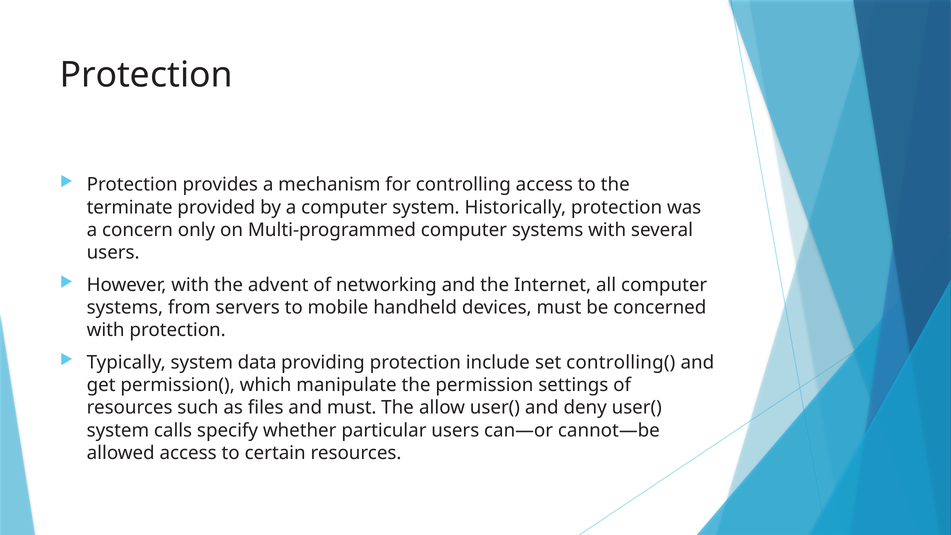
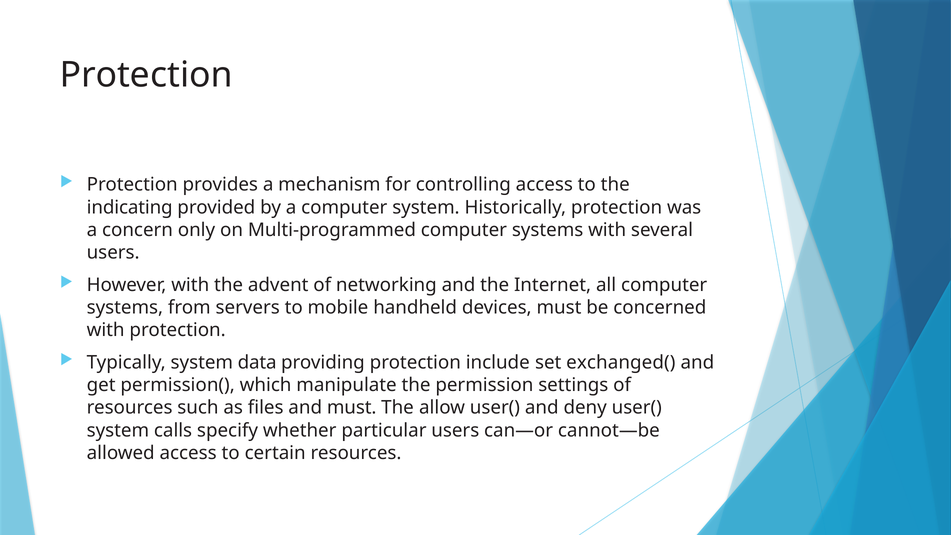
terminate: terminate -> indicating (130, 207)
controlling(: controlling( -> exchanged( (621, 363)
